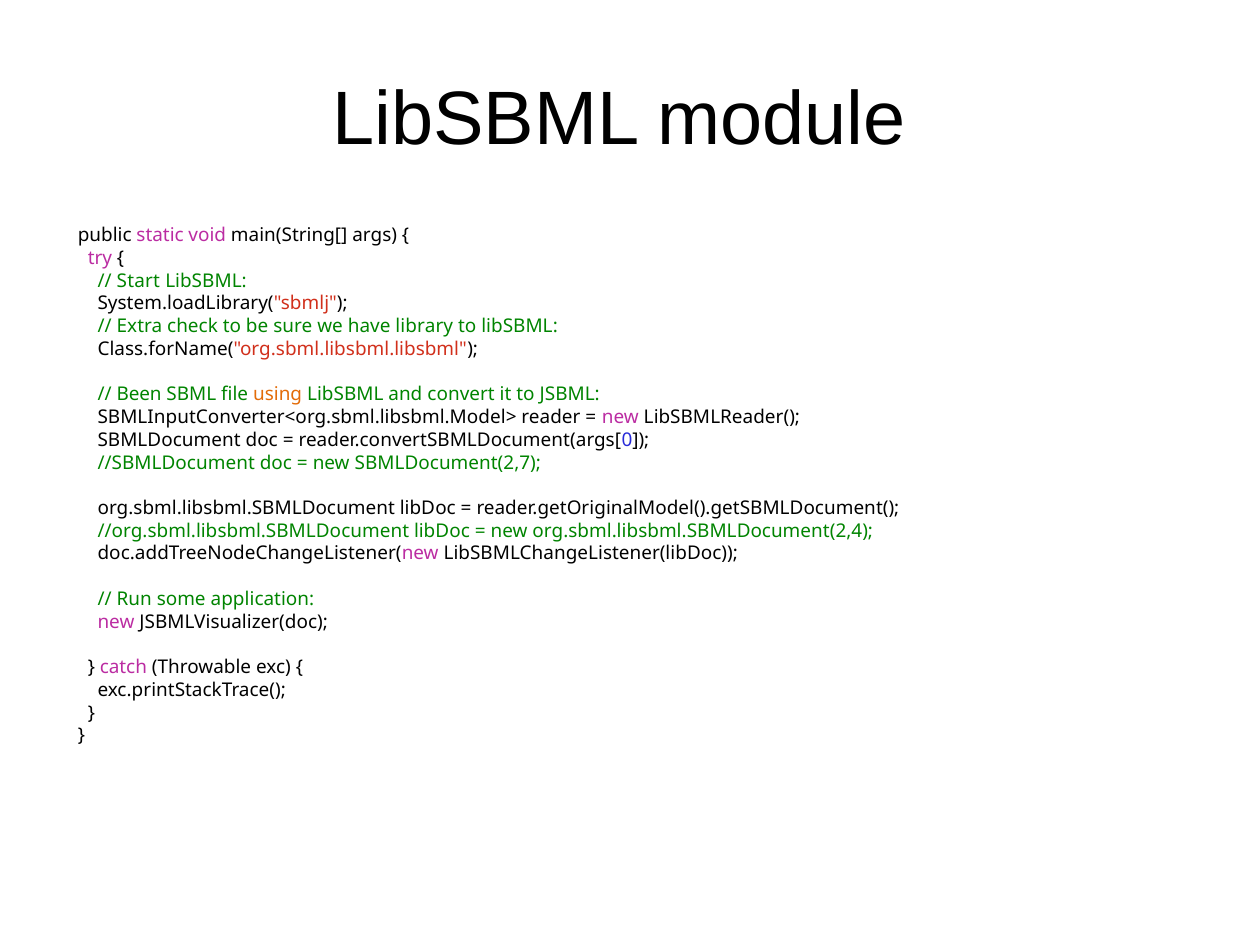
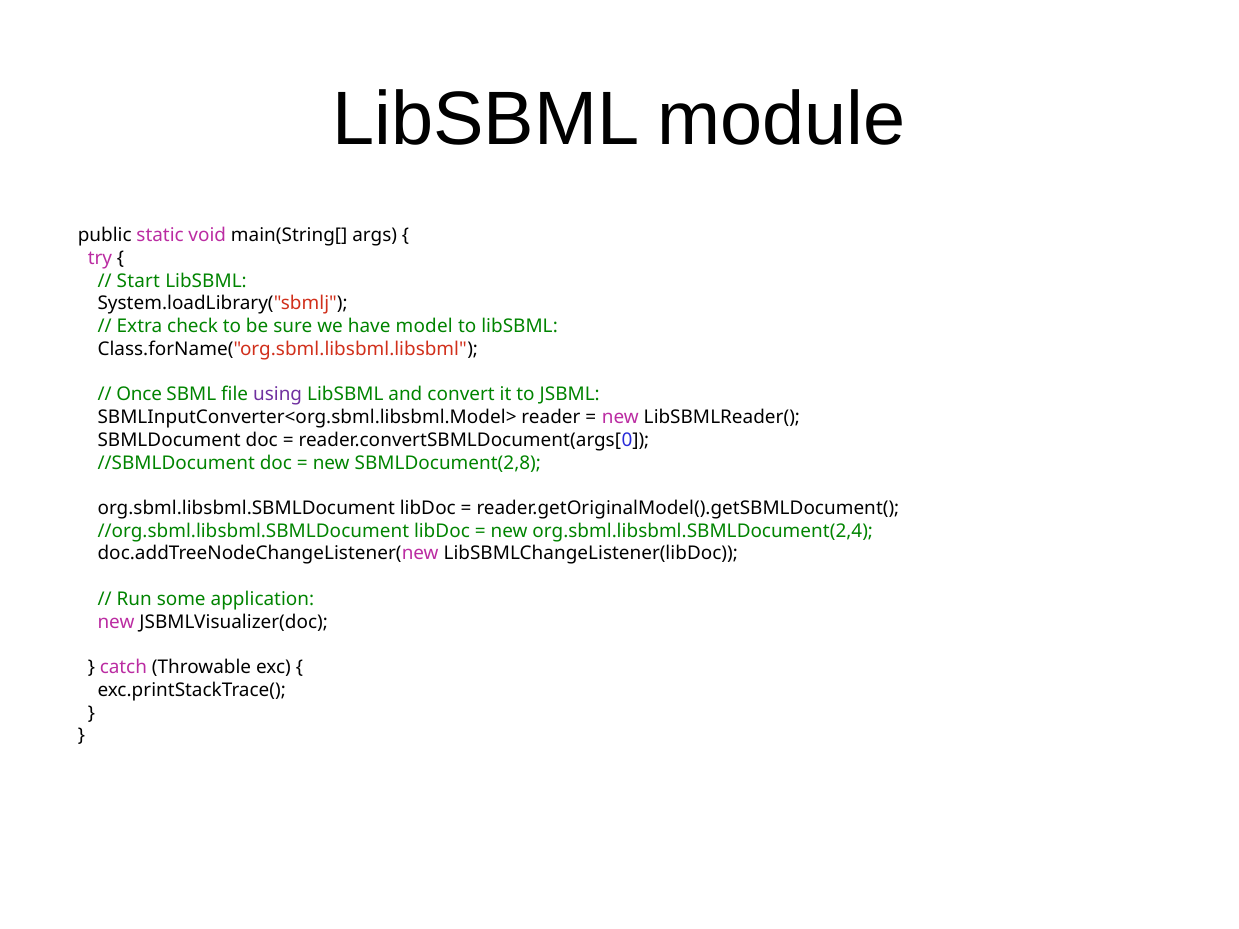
library: library -> model (424, 327)
Been: Been -> Once (139, 395)
using colour: orange -> purple (278, 395)
SBMLDocument(2,7: SBMLDocument(2,7 -> SBMLDocument(2,8 (448, 463)
